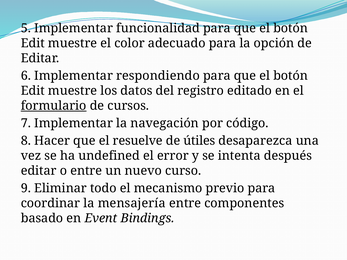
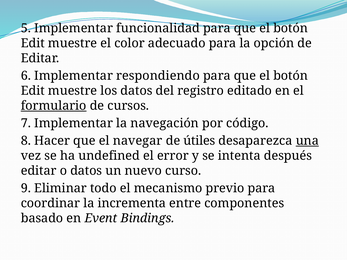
resuelve: resuelve -> navegar (138, 141)
una underline: none -> present (307, 141)
o entre: entre -> datos (86, 171)
mensajería: mensajería -> incrementa (132, 204)
